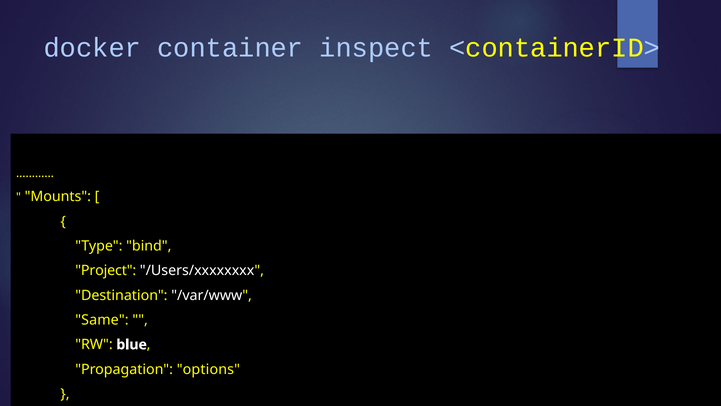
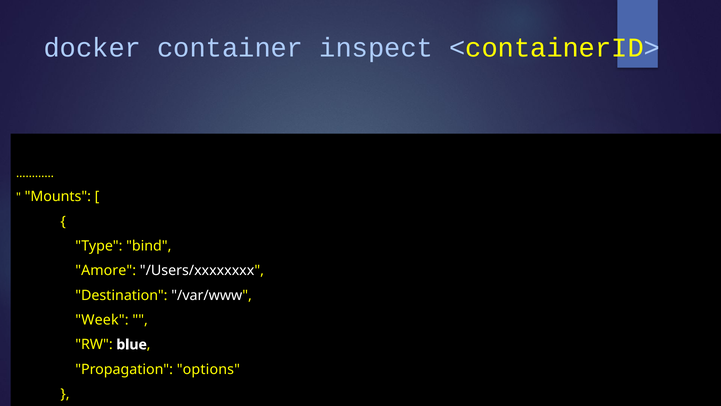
Project: Project -> Amore (106, 270)
Same: Same -> Week (102, 320)
